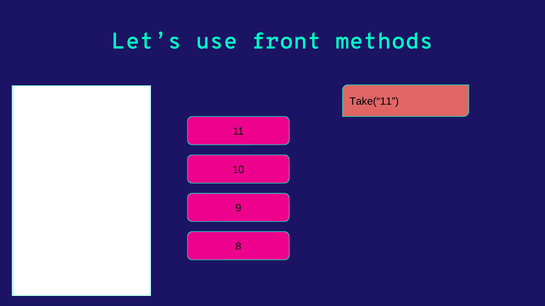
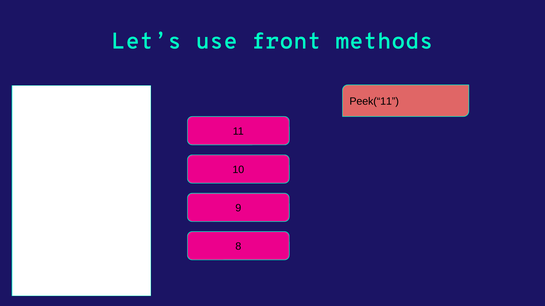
Take(“11: Take(“11 -> Peek(“11 (374, 102)
